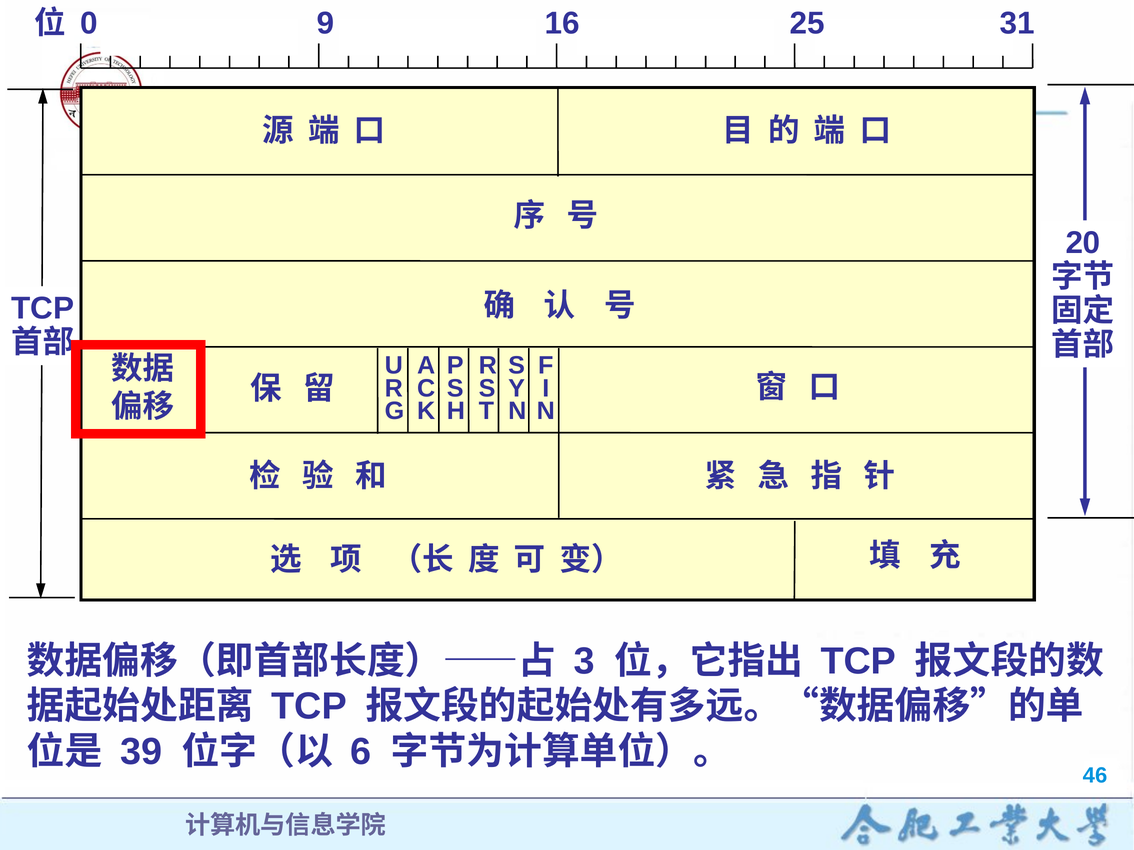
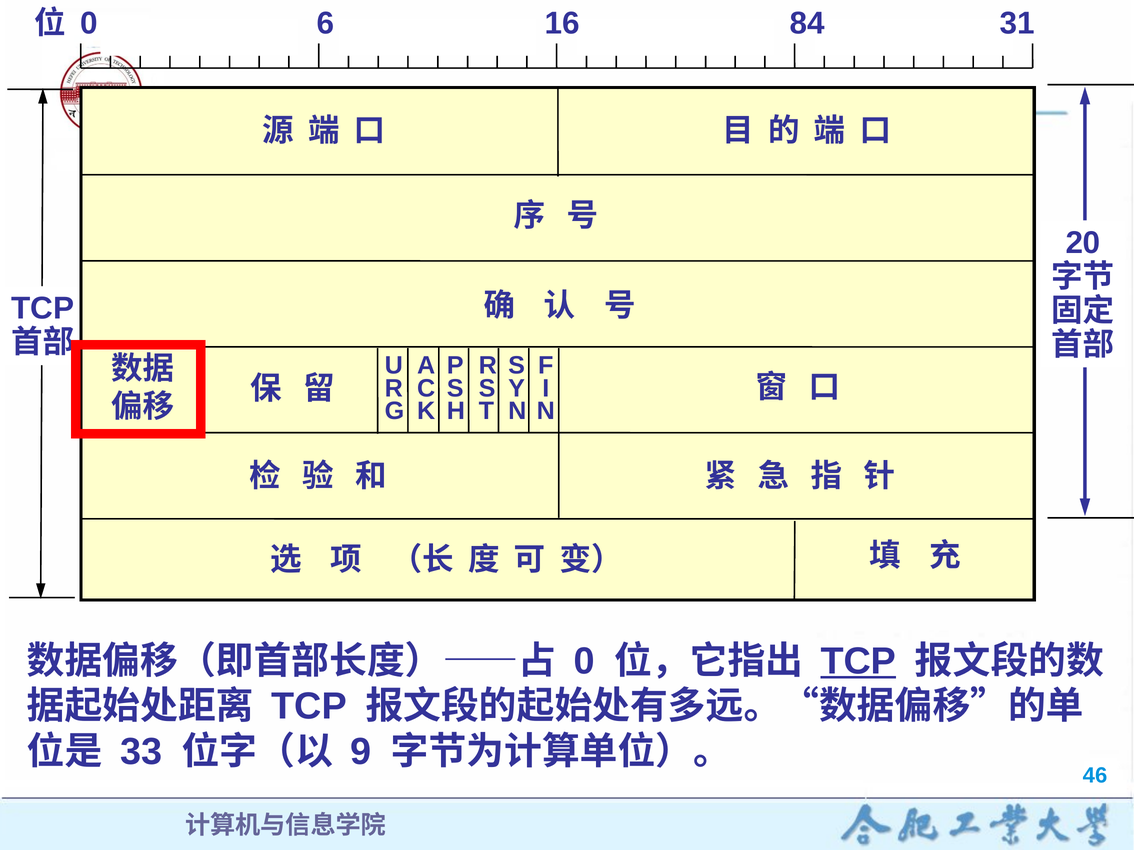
9: 9 -> 6 (325, 23)
25: 25 -> 84 (807, 23)
3: 3 -> 0 (584, 661)
TCP underline: none -> present (858, 661)
39: 39 -> 33 (141, 752)
6: 6 -> 9 (361, 752)
